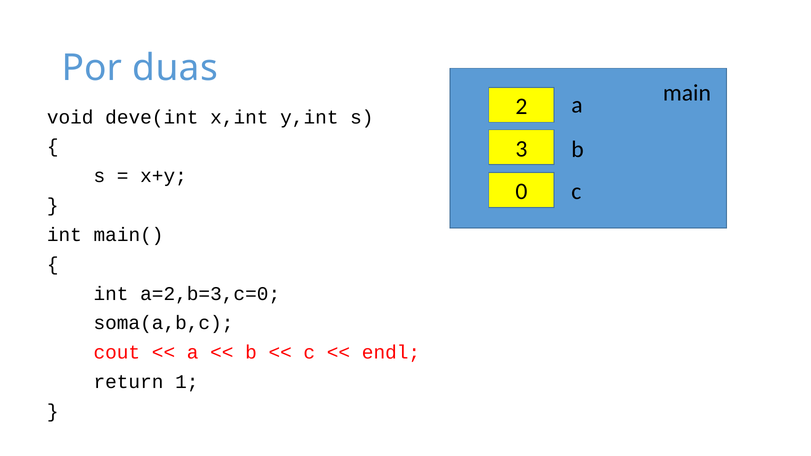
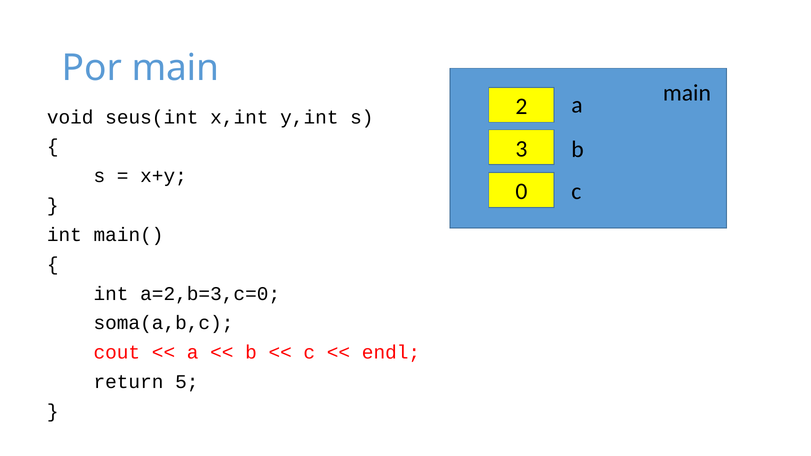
Por duas: duas -> main (176, 68)
deve(int: deve(int -> seus(int (152, 117)
1: 1 -> 5 (187, 382)
